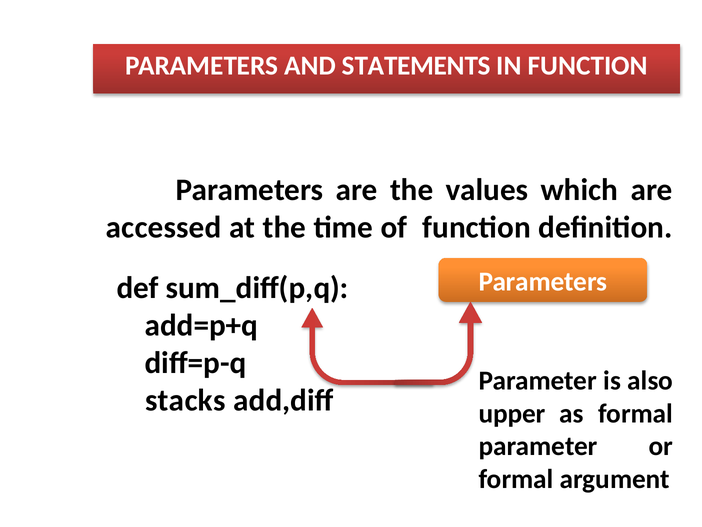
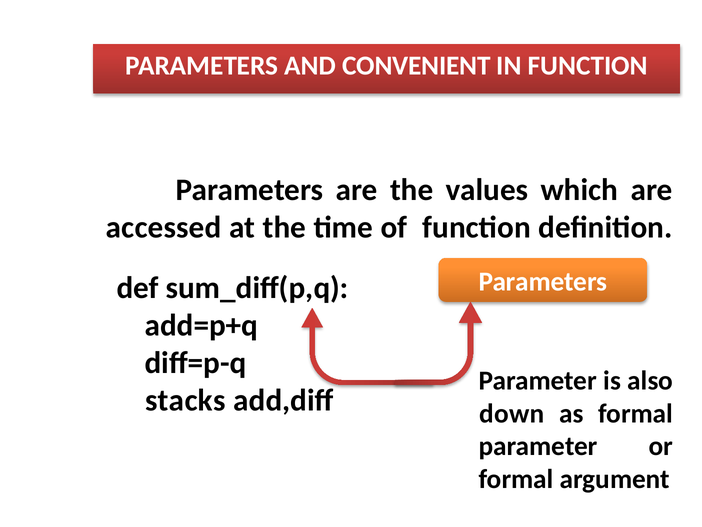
STATEMENTS: STATEMENTS -> CONVENIENT (416, 66)
upper: upper -> down (512, 413)
